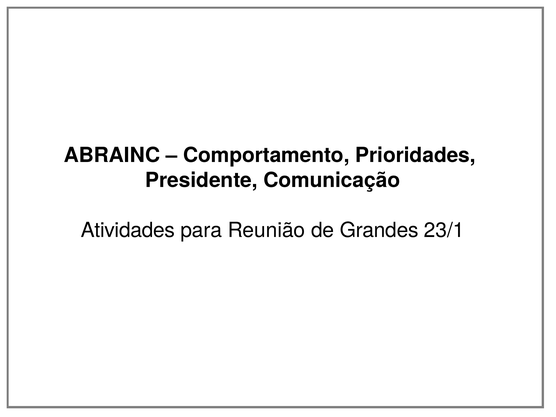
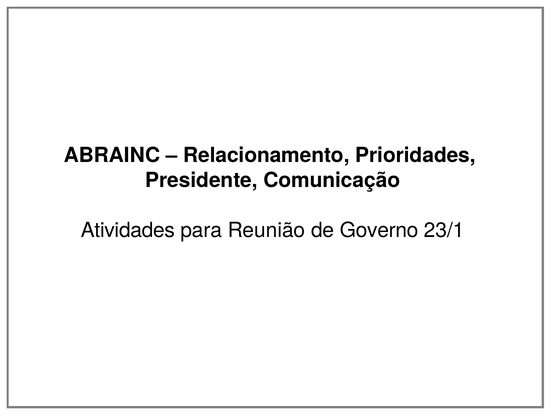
Comportamento: Comportamento -> Relacionamento (266, 155)
Grandes: Grandes -> Governo (379, 230)
